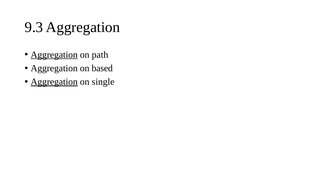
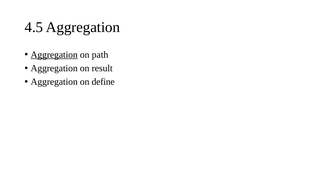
9.3: 9.3 -> 4.5 (34, 27)
based: based -> result (102, 68)
Aggregation underline: present -> none (54, 82)
single: single -> define (103, 82)
